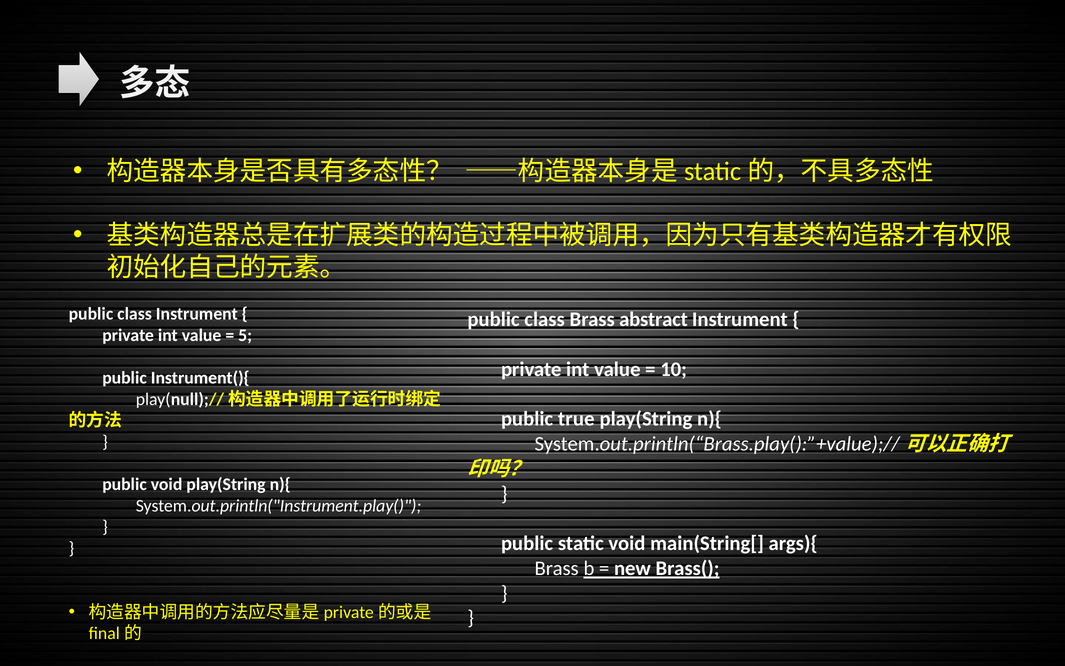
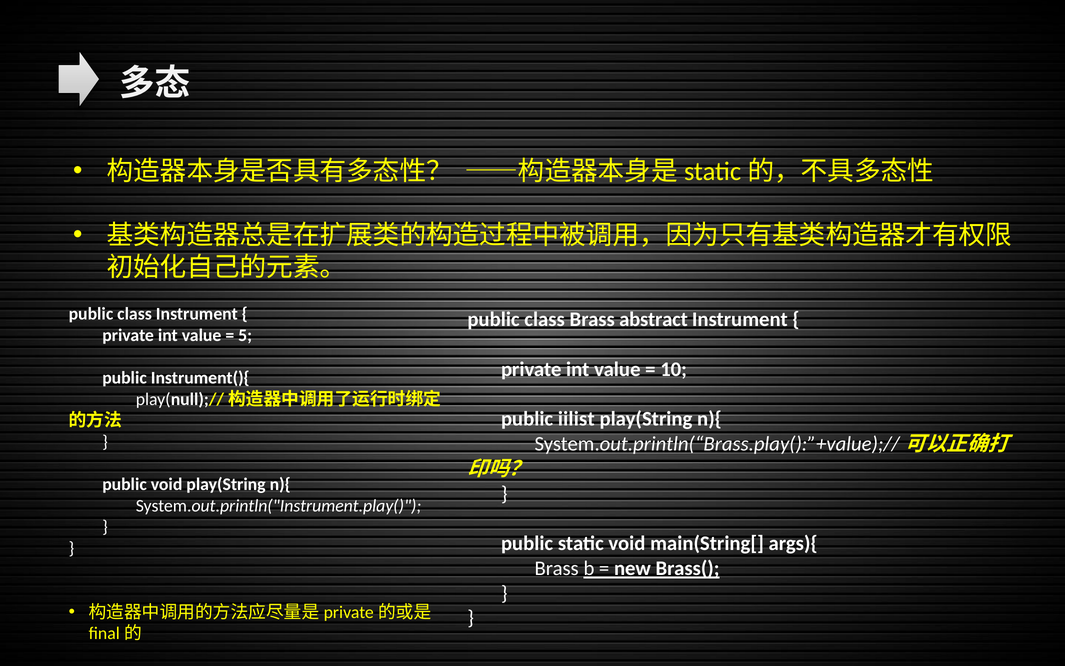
true: true -> iilist (576, 419)
